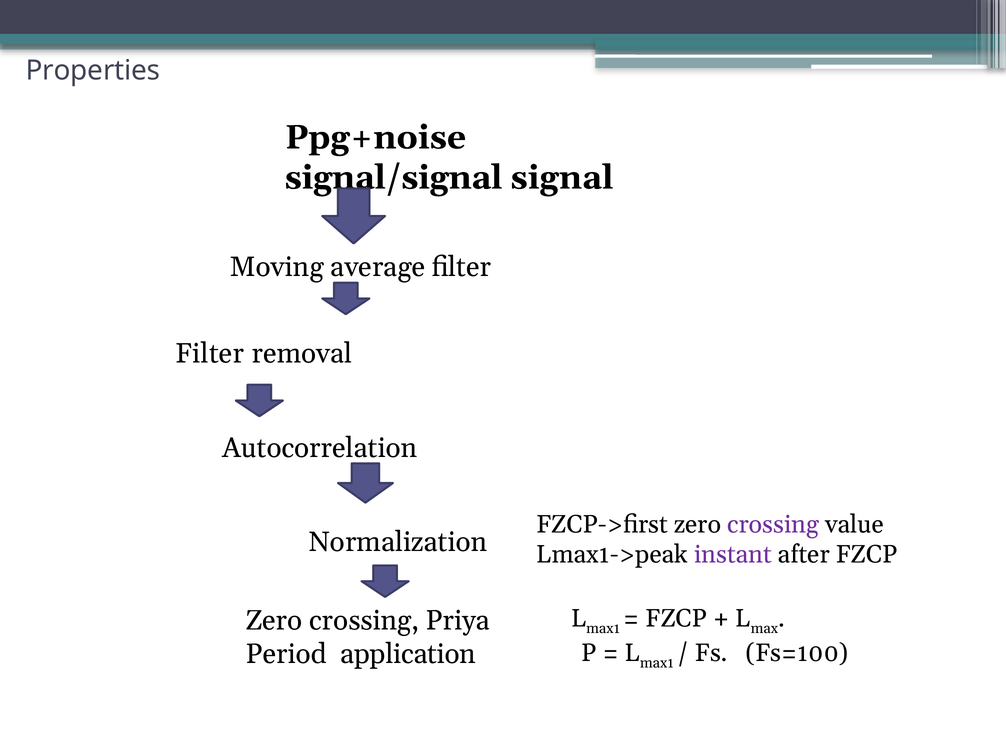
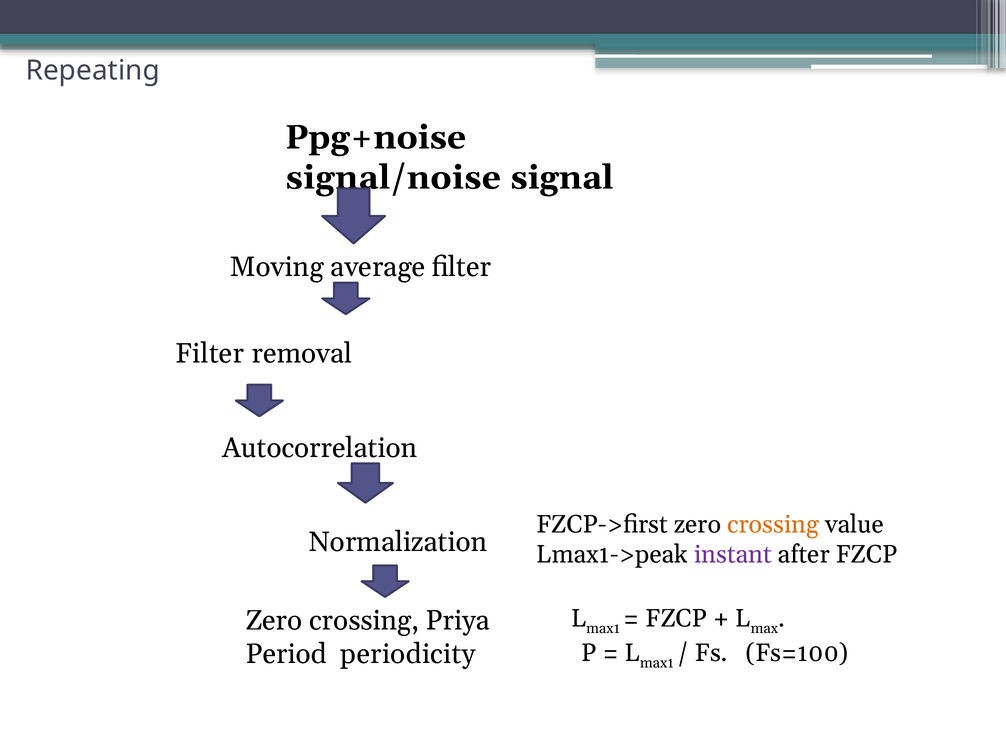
Properties: Properties -> Repeating (93, 71)
signal/signal: signal/signal -> signal/noise (393, 178)
crossing colour: purple -> orange (773, 525)
application: application -> periodicity (408, 654)
